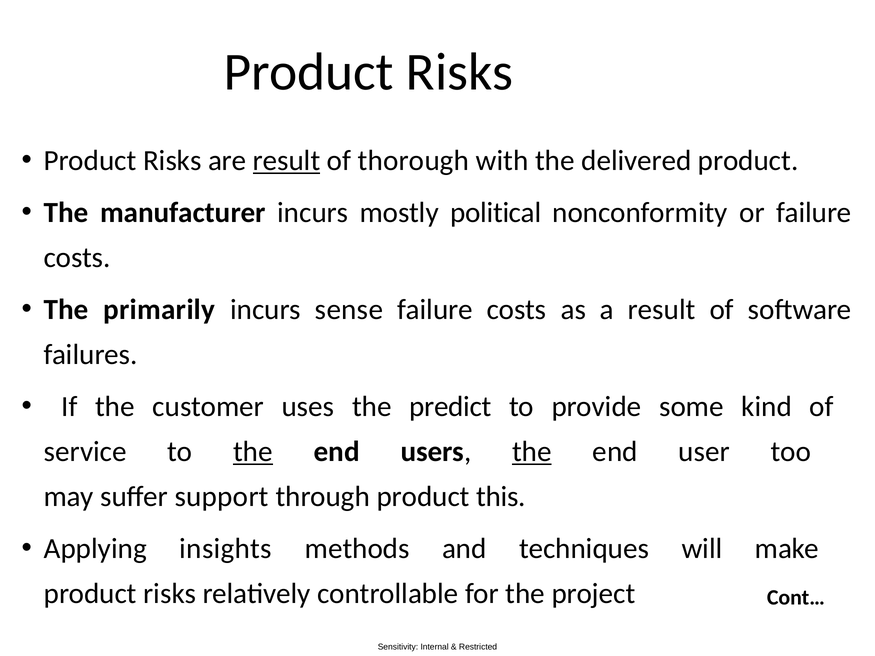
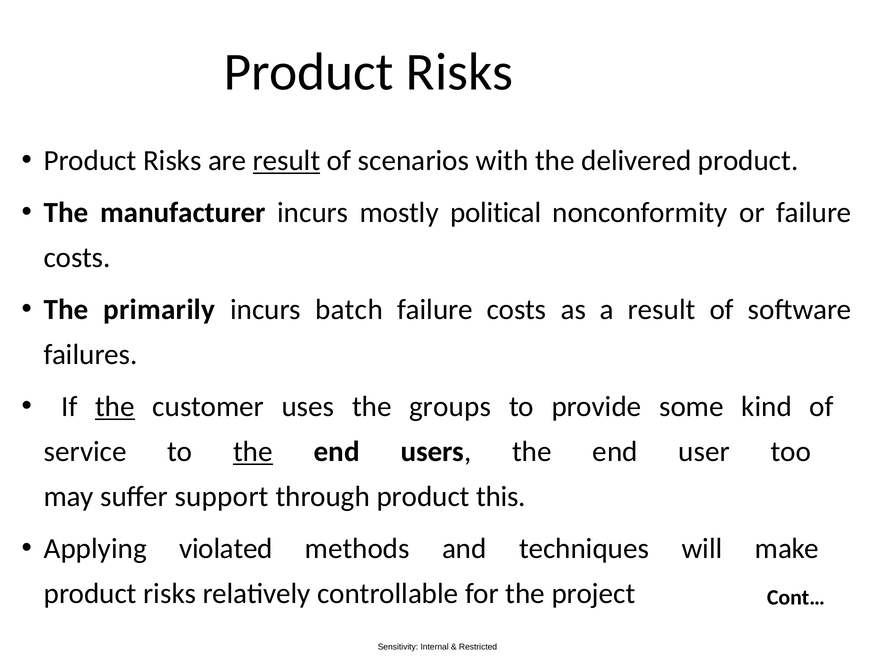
thorough: thorough -> scenarios (414, 161)
sense: sense -> batch (349, 310)
the underline: none -> present (115, 407)
predict: predict -> groups (450, 407)
the underline: present -> none (532, 452)
insights: insights -> violated (226, 549)
